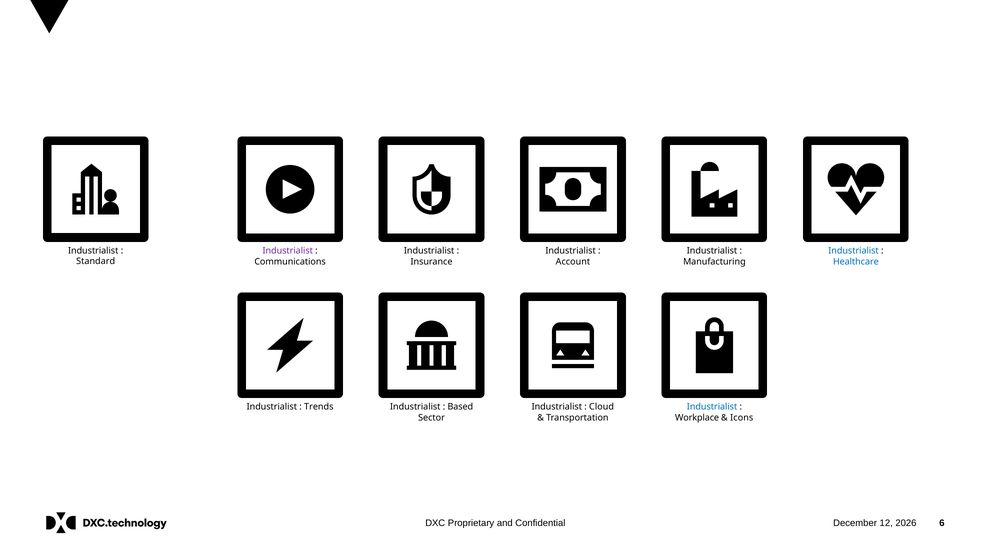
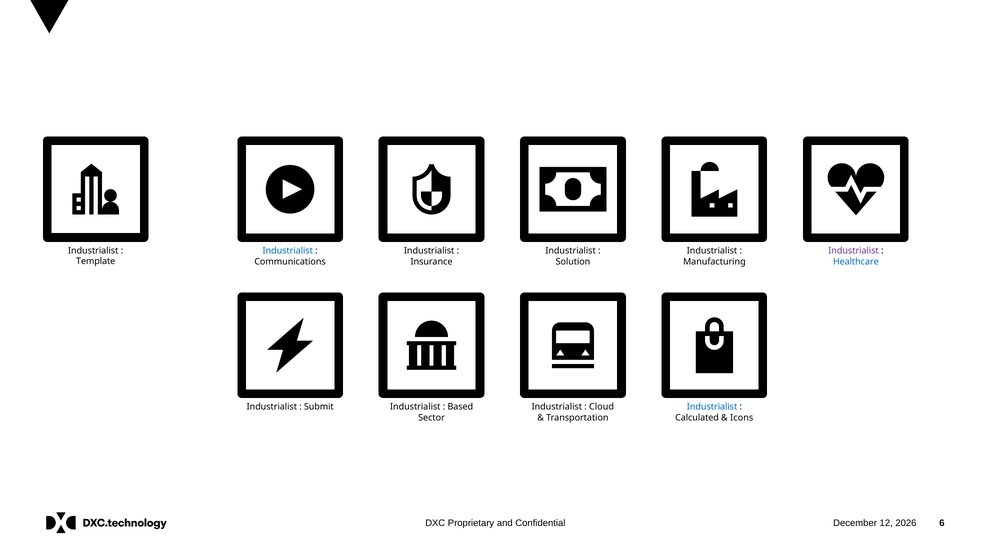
Industrialist colour: purple -> blue (288, 251)
Industrialist colour: blue -> purple (854, 251)
Standard: Standard -> Template (96, 262)
Account: Account -> Solution (573, 262)
Trends: Trends -> Submit (319, 407)
Workplace: Workplace -> Calculated (697, 418)
